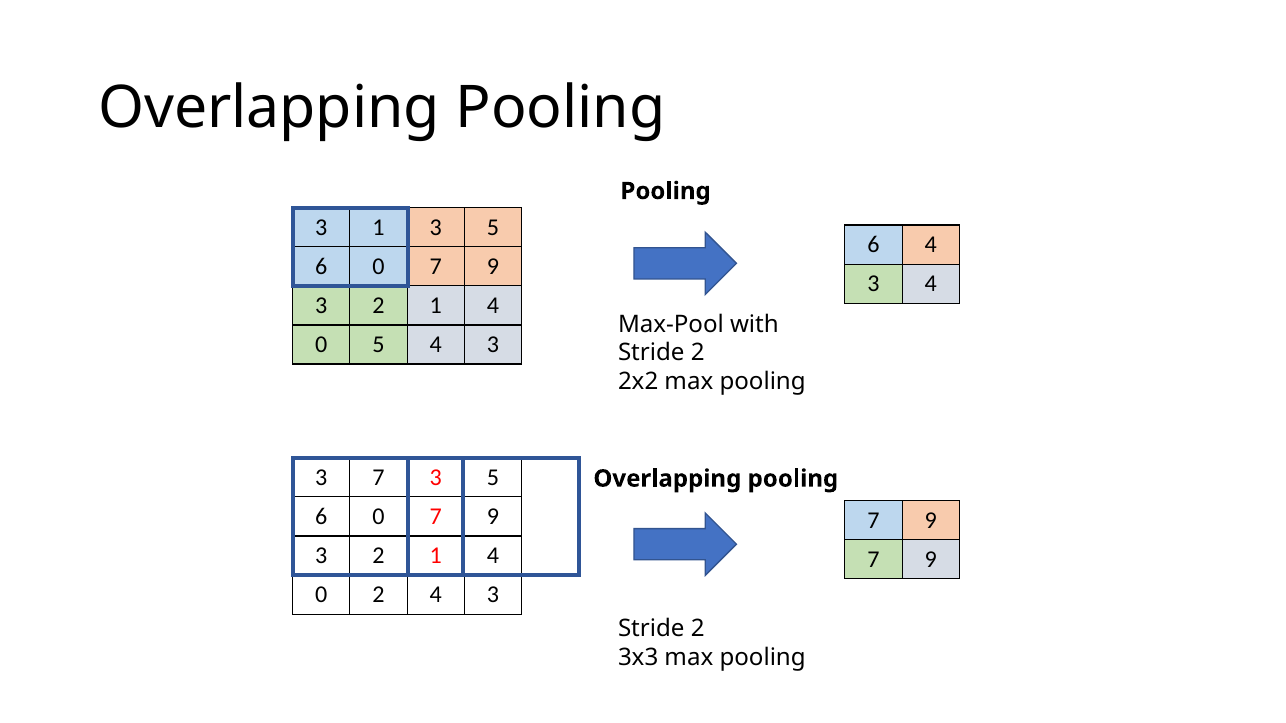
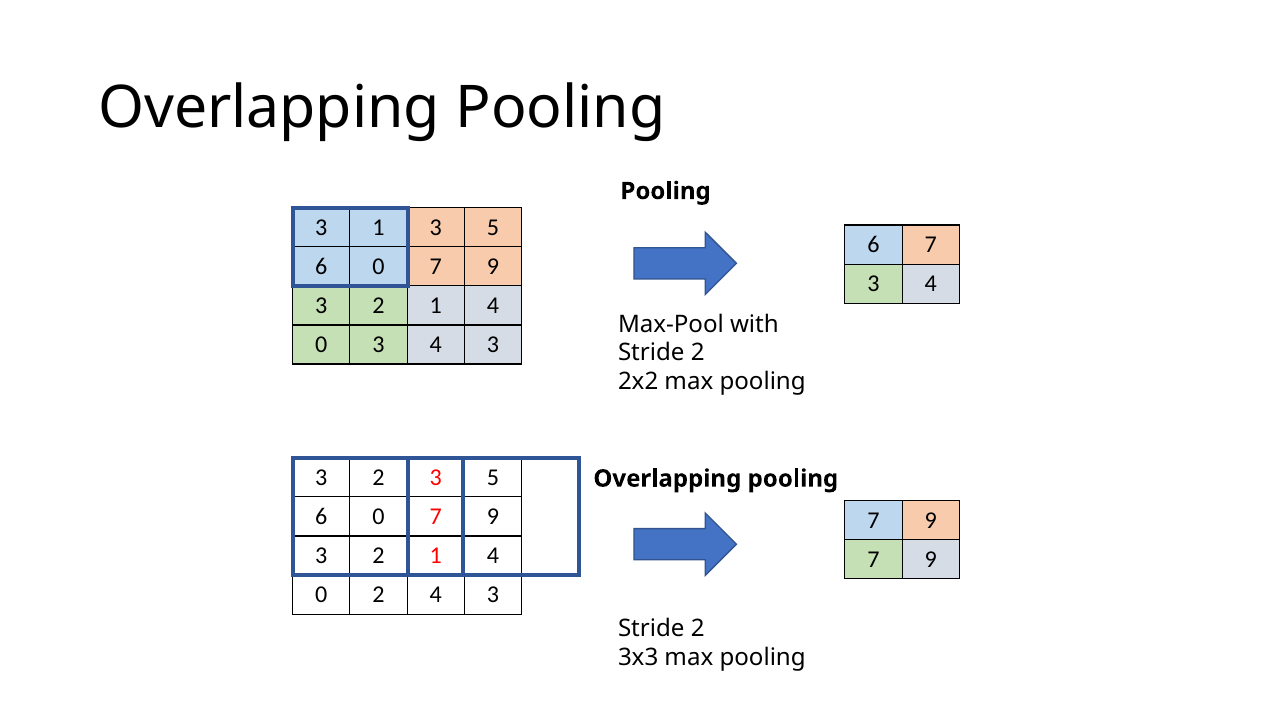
6 4: 4 -> 7 (931, 245)
0 5: 5 -> 3 (378, 345)
7: 7 -> 2 (378, 478)
